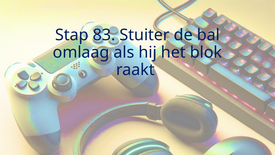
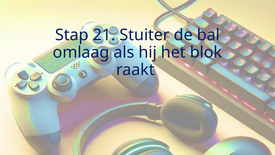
83: 83 -> 21 (104, 35)
